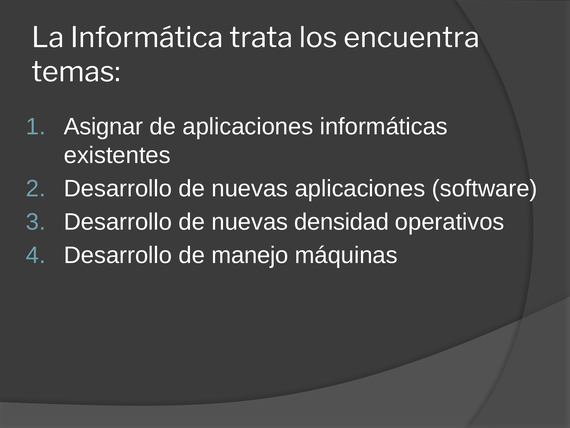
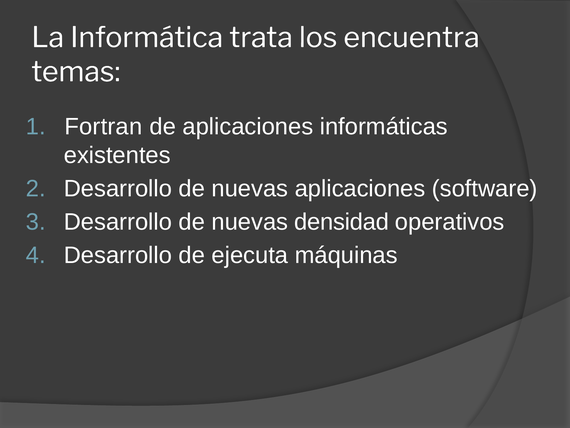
Asignar: Asignar -> Fortran (103, 127)
manejo: manejo -> ejecuta (250, 255)
